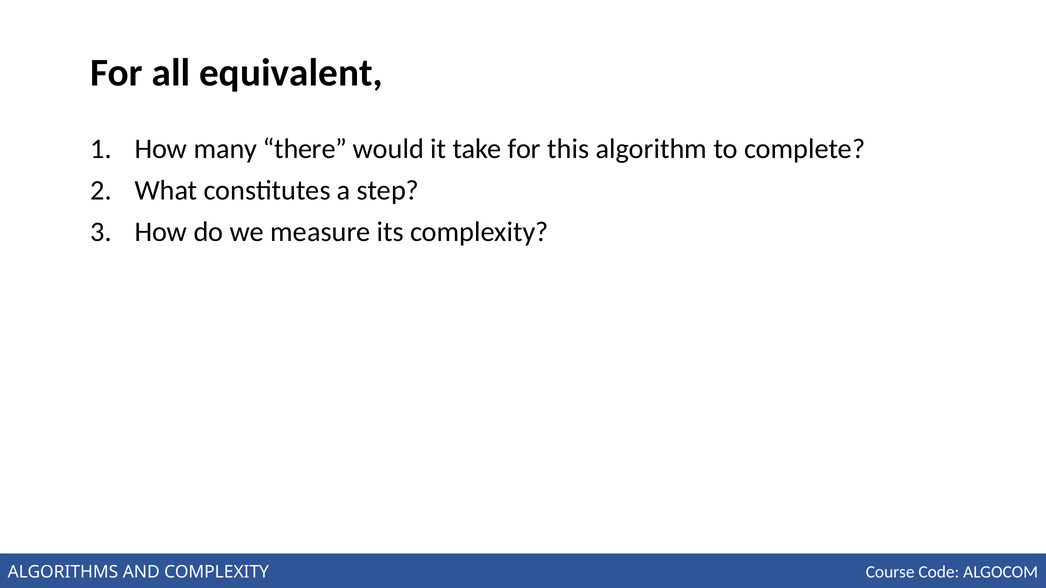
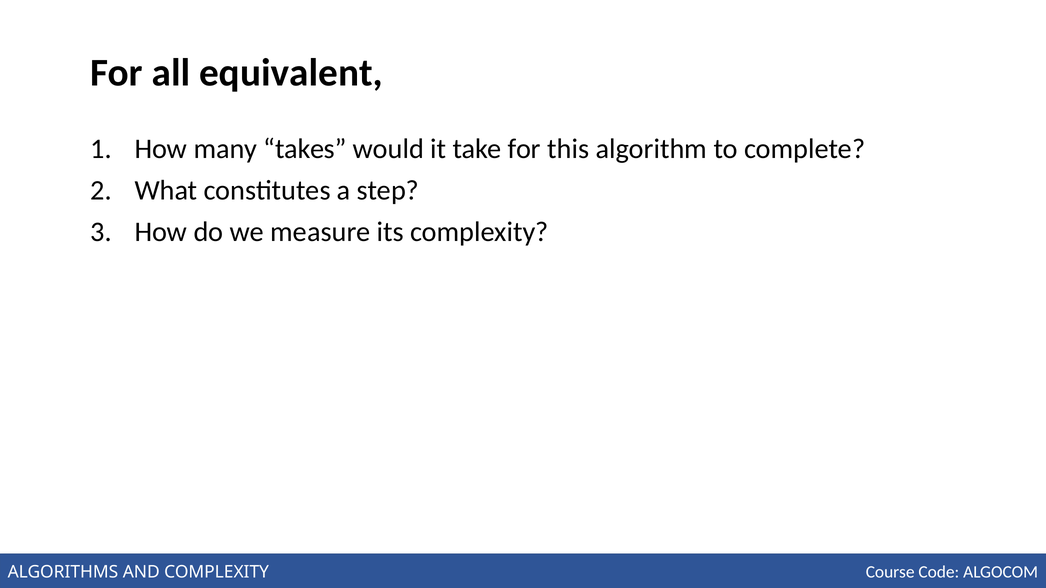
there: there -> takes (305, 149)
